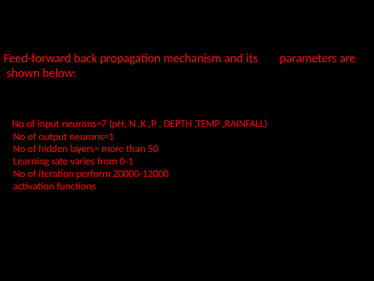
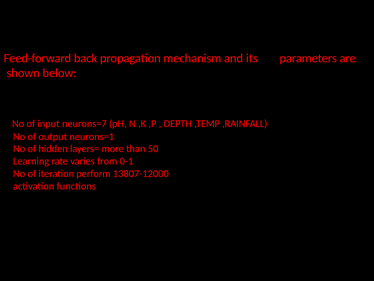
20000-12000: 20000-12000 -> 13807-12000 (141, 173)
